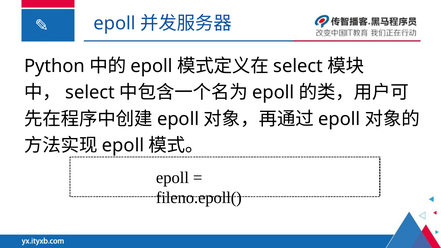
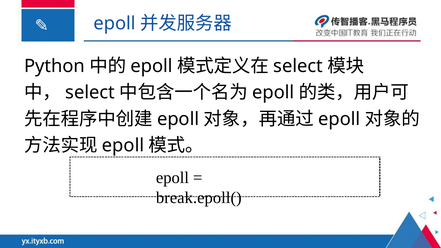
fileno.epoll(: fileno.epoll( -> break.epoll( (199, 198)
